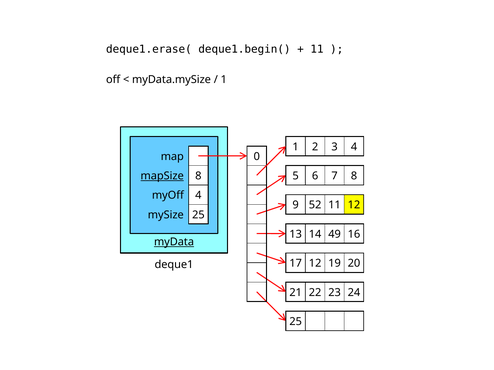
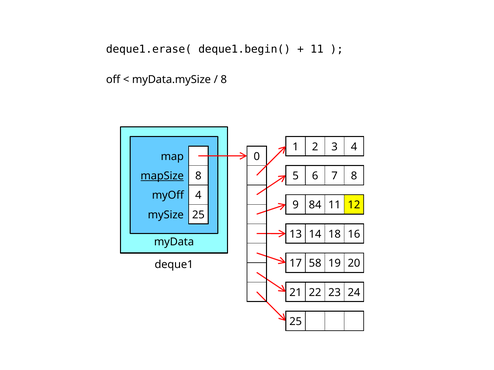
1: 1 -> 8 (224, 80)
52: 52 -> 84 (315, 205)
49: 49 -> 18 (335, 234)
myData underline: present -> none (174, 242)
17 12: 12 -> 58 (315, 264)
